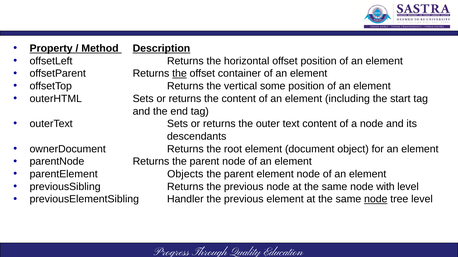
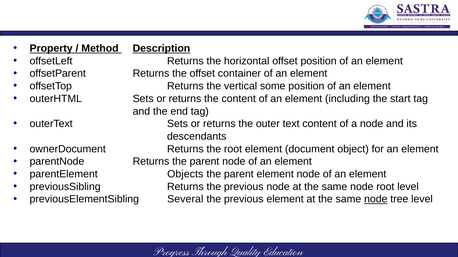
the underline: present -> none (179, 74)
node with: with -> root (385, 187)
Handler: Handler -> Several (185, 200)
